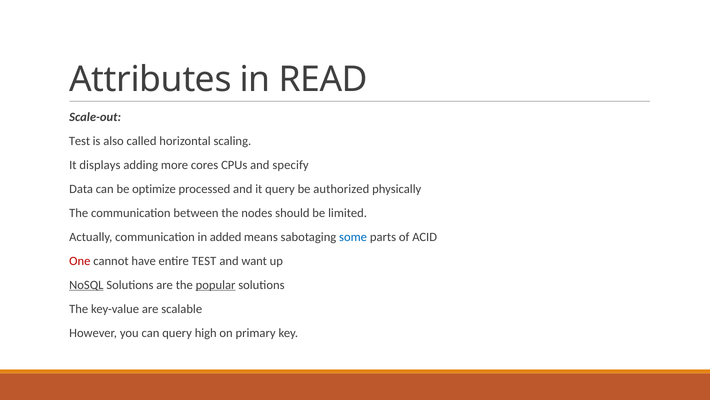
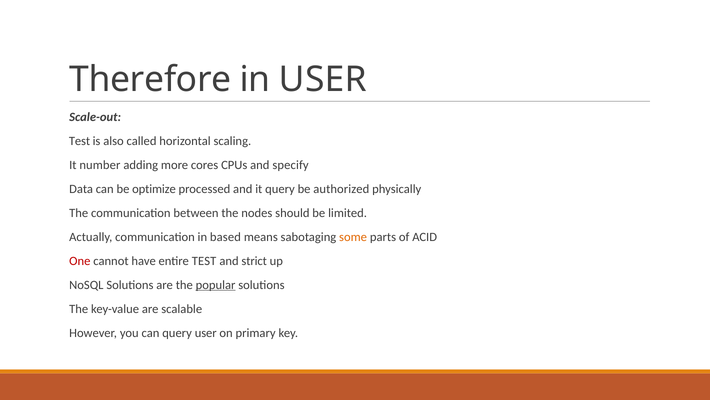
Attributes: Attributes -> Therefore (150, 80)
in READ: READ -> USER (323, 80)
displays: displays -> number (100, 165)
added: added -> based (225, 237)
some colour: blue -> orange (353, 237)
want: want -> strict (254, 261)
NoSQL underline: present -> none (86, 284)
query high: high -> user (206, 332)
